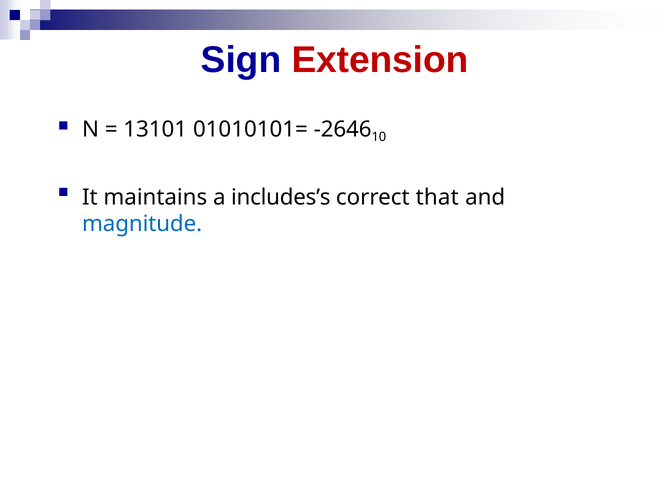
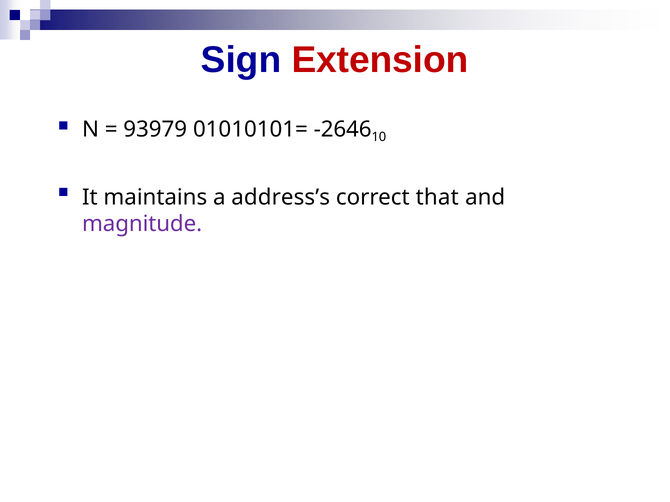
13101: 13101 -> 93979 (155, 129)
includes’s: includes’s -> address’s (281, 197)
magnitude colour: blue -> purple (142, 224)
